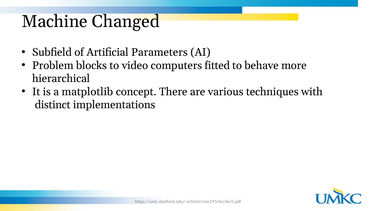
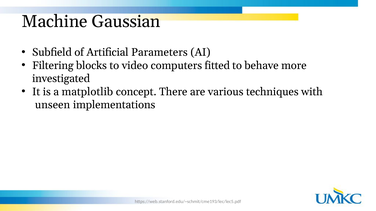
Changed: Changed -> Gaussian (126, 21)
Problem: Problem -> Filtering (53, 66)
hierarchical: hierarchical -> investigated (61, 79)
distinct: distinct -> unseen (52, 105)
